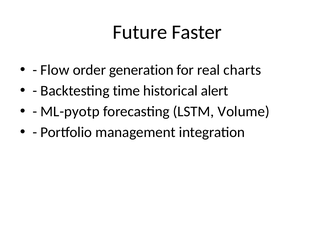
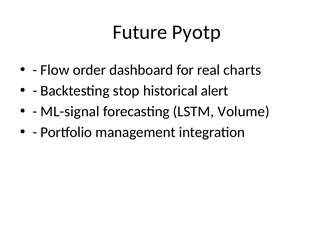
Faster: Faster -> Pyotp (196, 32)
generation: generation -> dashboard (141, 70)
time: time -> stop (126, 91)
ML-pyotp: ML-pyotp -> ML-signal (70, 112)
